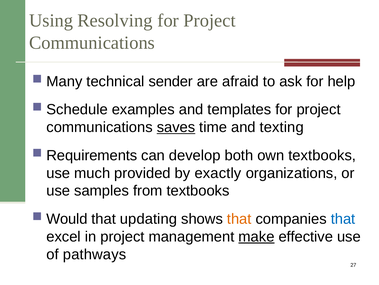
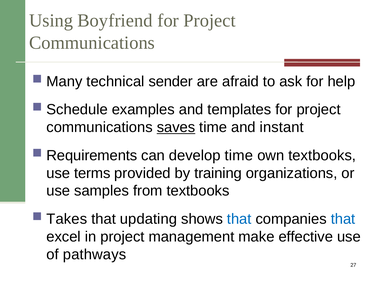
Resolving: Resolving -> Boyfriend (115, 21)
texting: texting -> instant (282, 127)
develop both: both -> time (239, 155)
much: much -> terms (92, 173)
exactly: exactly -> training (218, 173)
Would: Would -> Takes (67, 218)
that colour: orange -> blue (239, 218)
make underline: present -> none (256, 236)
